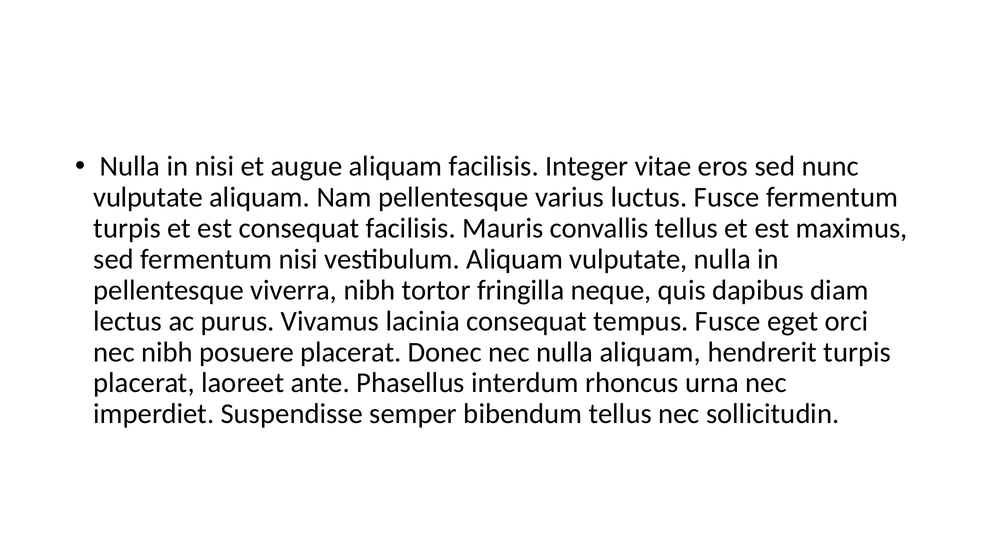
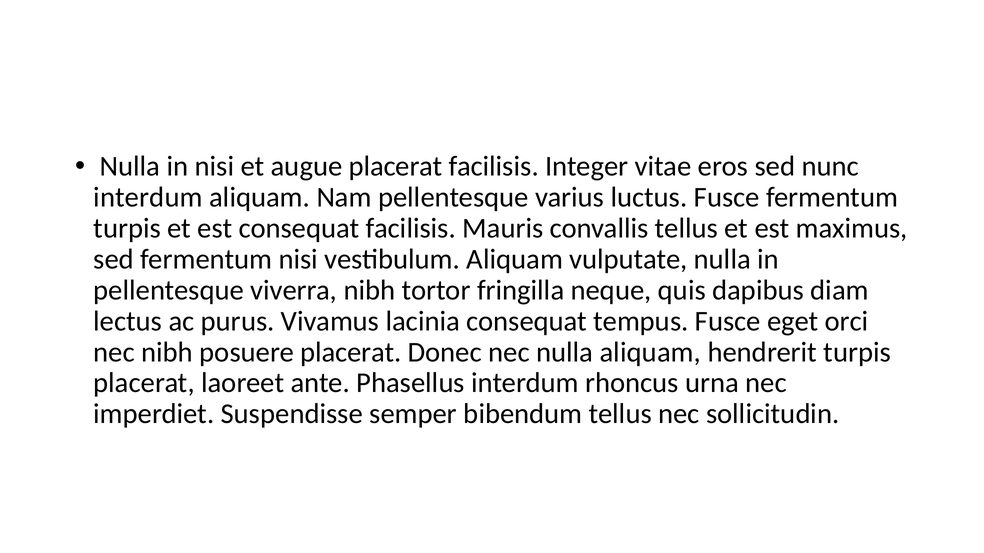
augue aliquam: aliquam -> placerat (396, 166)
vulputate: vulputate -> interdum (148, 197)
